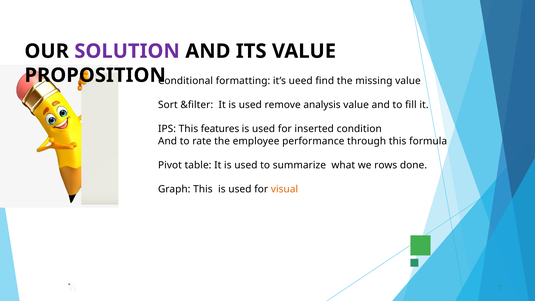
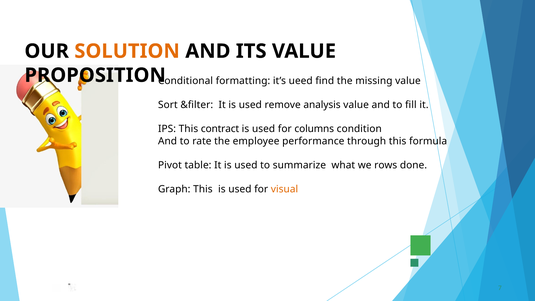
SOLUTION colour: purple -> orange (127, 51)
features: features -> contract (220, 129)
inserted: inserted -> columns (314, 129)
